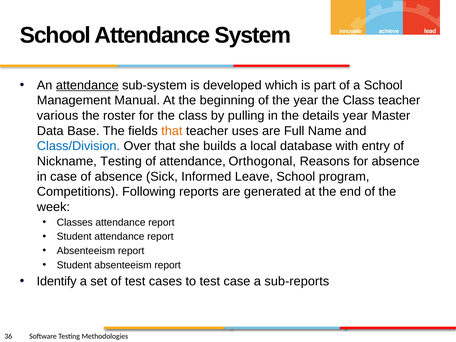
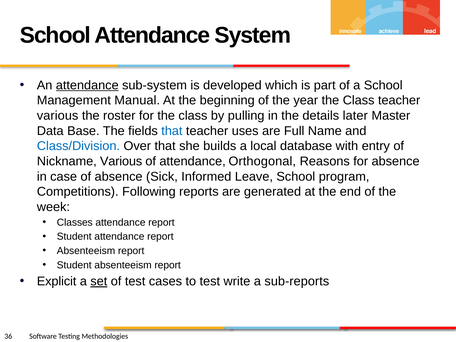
details year: year -> later (355, 116)
that colour: orange -> blue (172, 131)
Nickname Testing: Testing -> Various (121, 161)
Identify: Identify -> Explicit (57, 281)
set underline: none -> present (99, 281)
test case: case -> write (237, 281)
